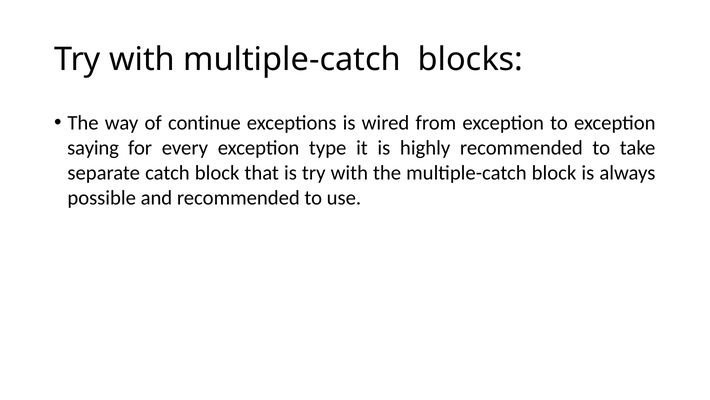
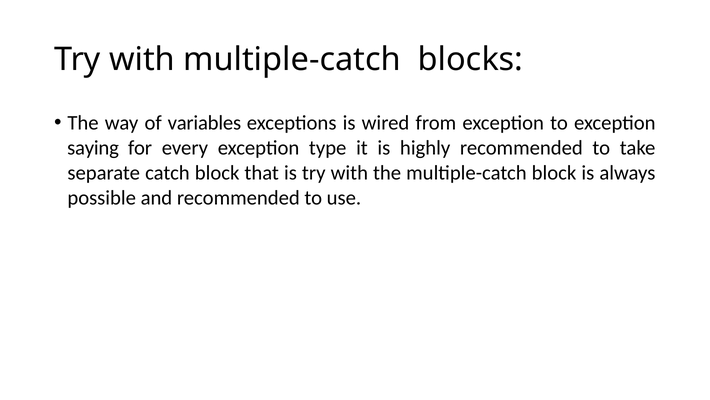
continue: continue -> variables (204, 123)
